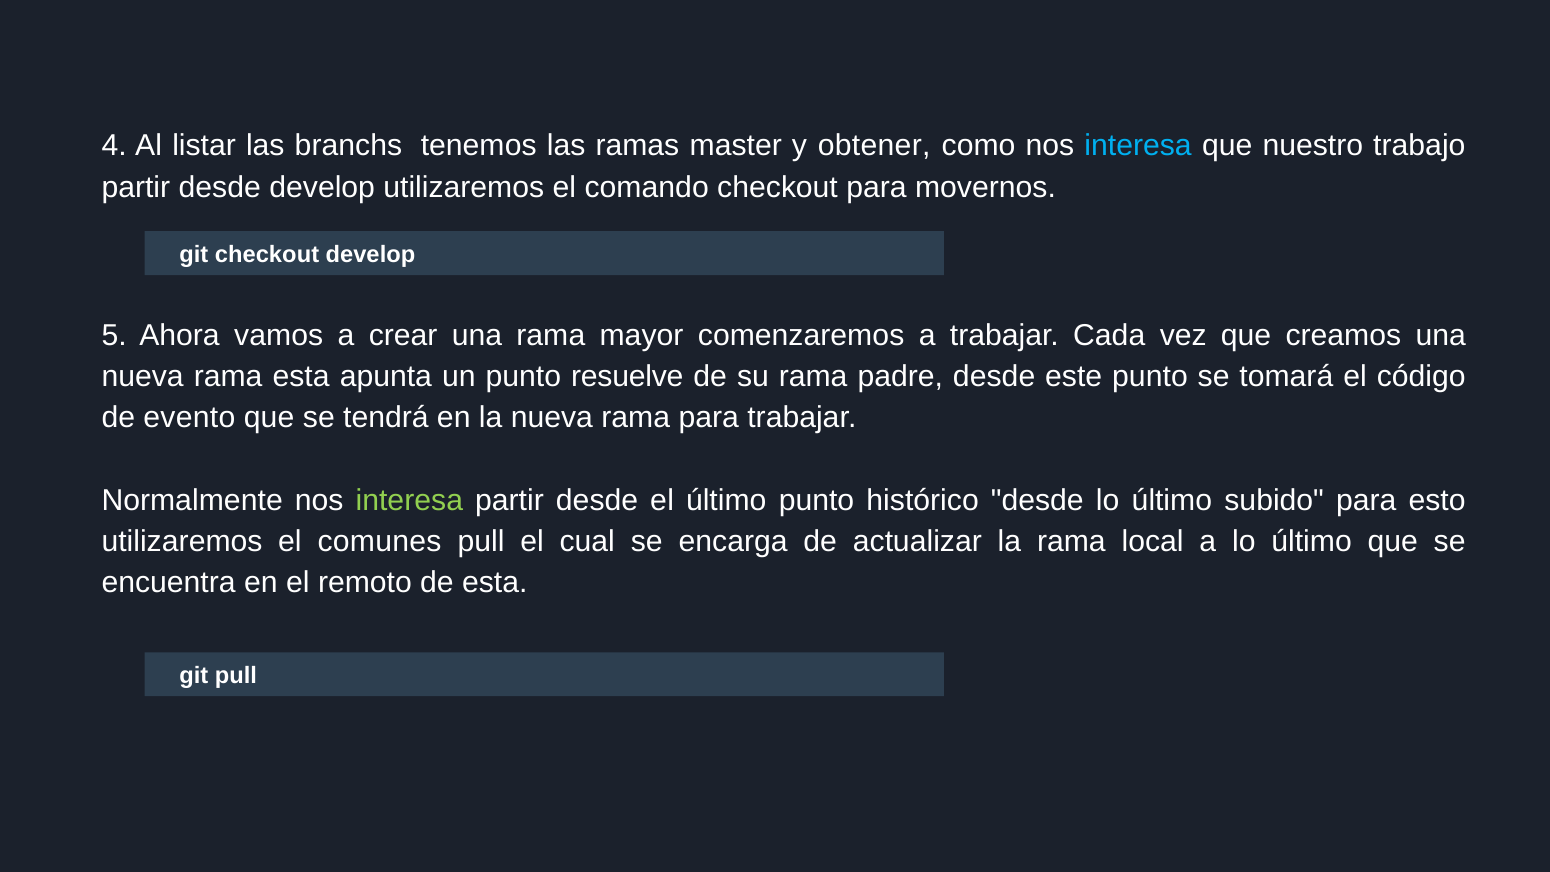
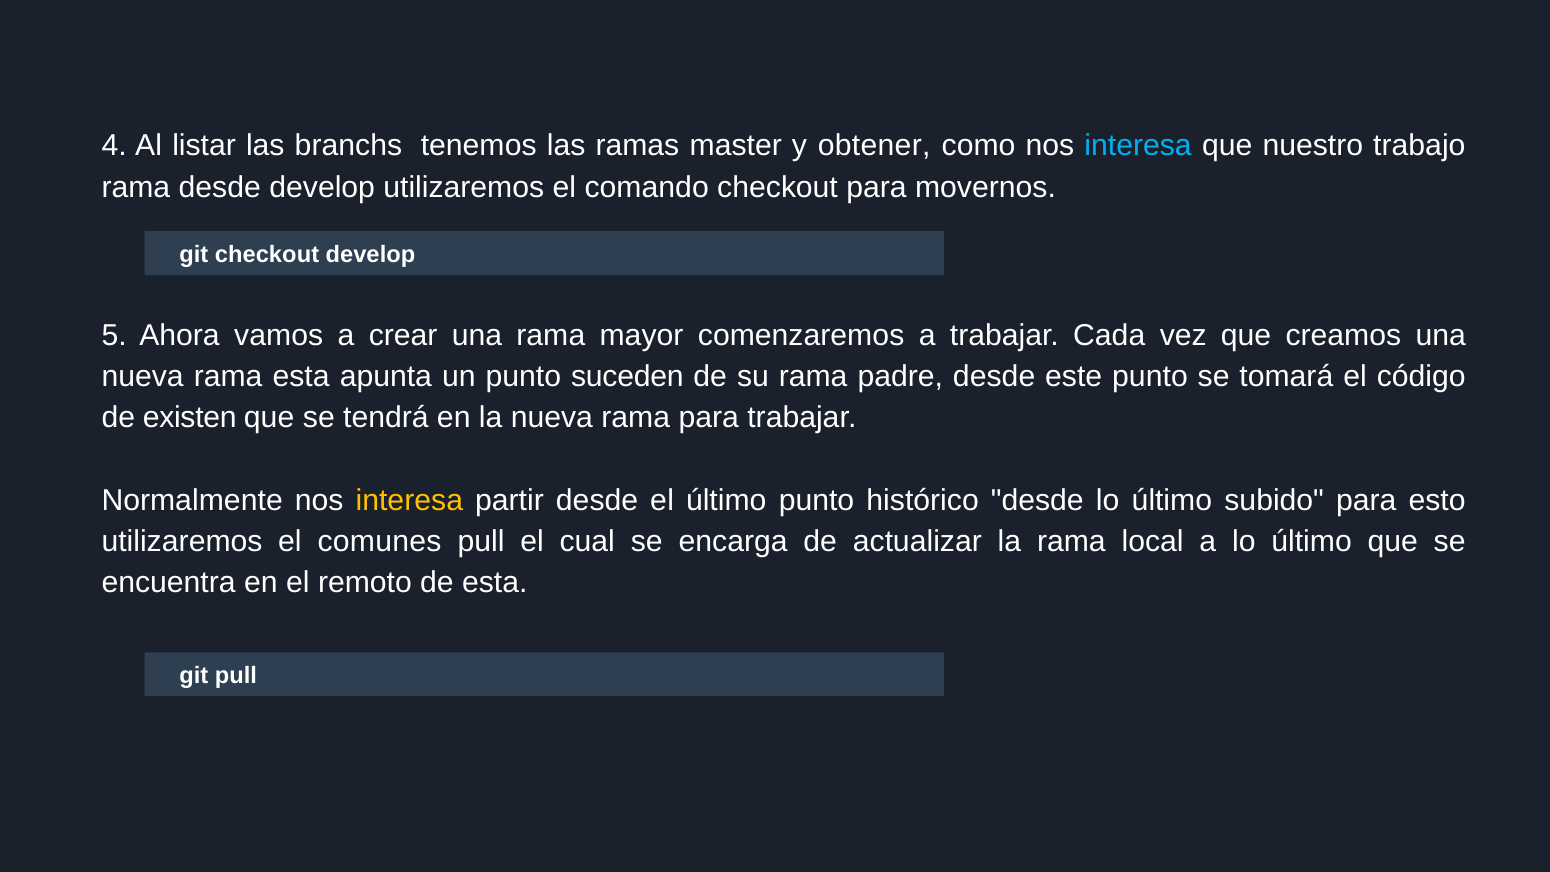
partir: partir -> rama (136, 187)
resuelve: resuelve -> suceden (627, 376)
evento: evento -> existen (190, 418)
interesa colour: light green -> yellow (409, 500)
